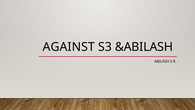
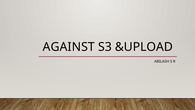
&ABILASH: &ABILASH -> &UPLOAD (144, 47)
